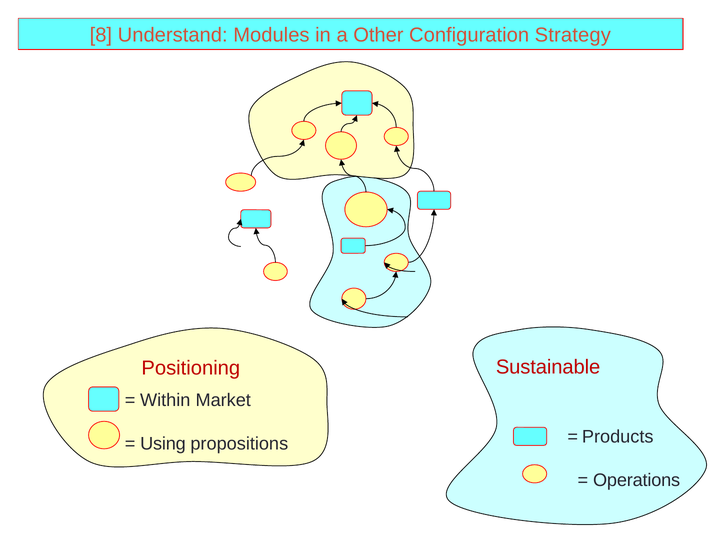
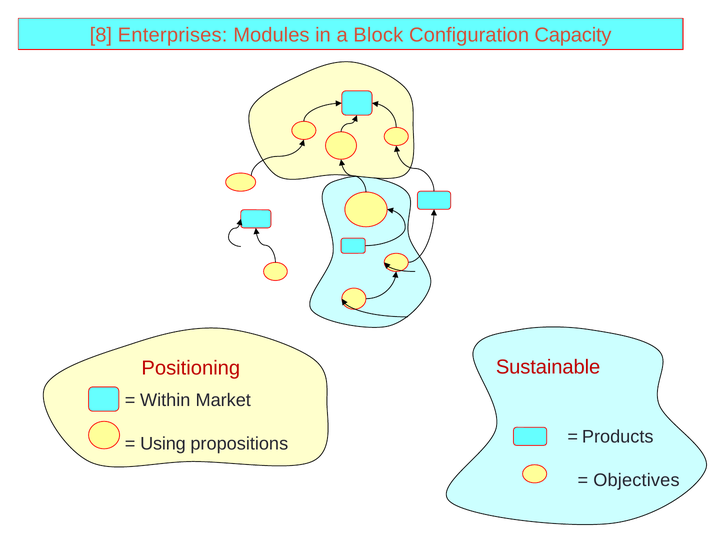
Understand: Understand -> Enterprises (173, 35)
Other: Other -> Block (378, 35)
Strategy: Strategy -> Capacity (573, 35)
Operations: Operations -> Objectives (636, 480)
